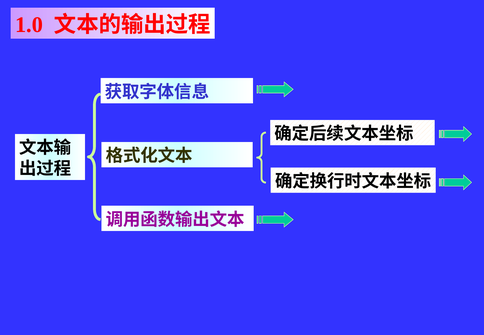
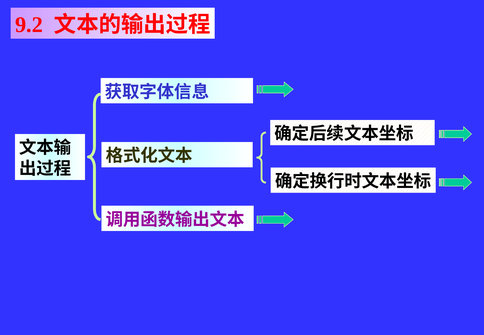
1.0: 1.0 -> 9.2 (29, 25)
